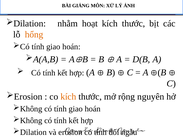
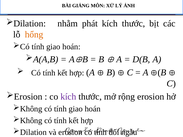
hoạt: hoạt -> phát (90, 24)
kích colour: orange -> purple (68, 97)
rộng nguyên: nguyên -> erosion (151, 97)
